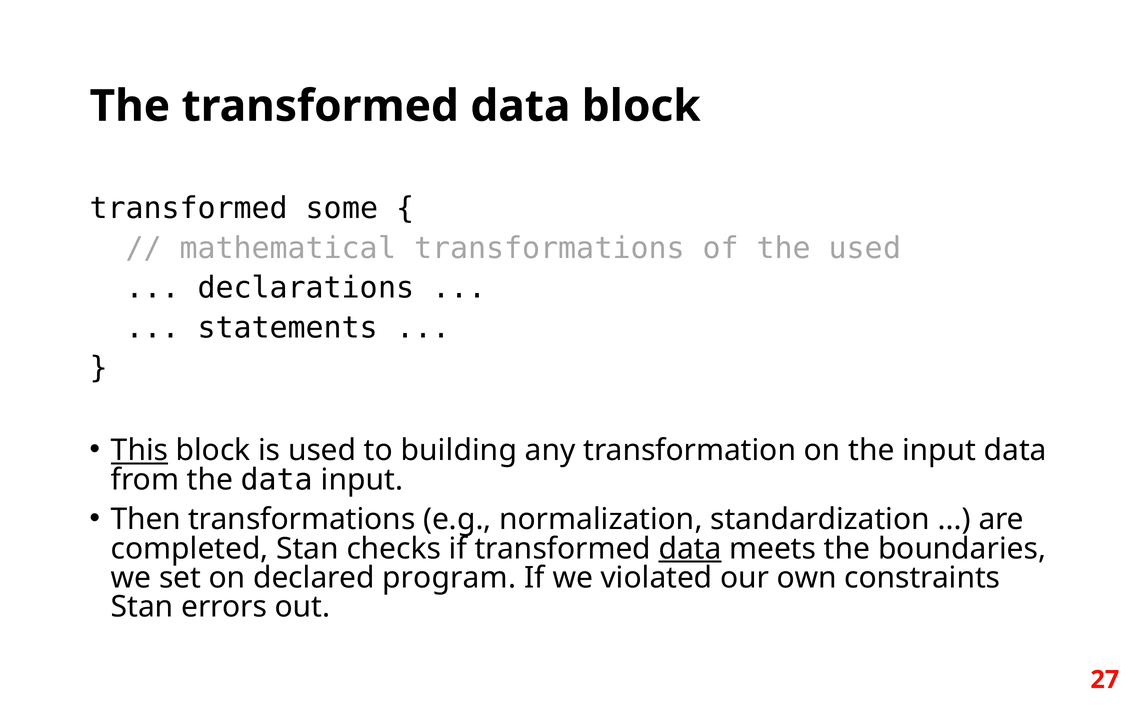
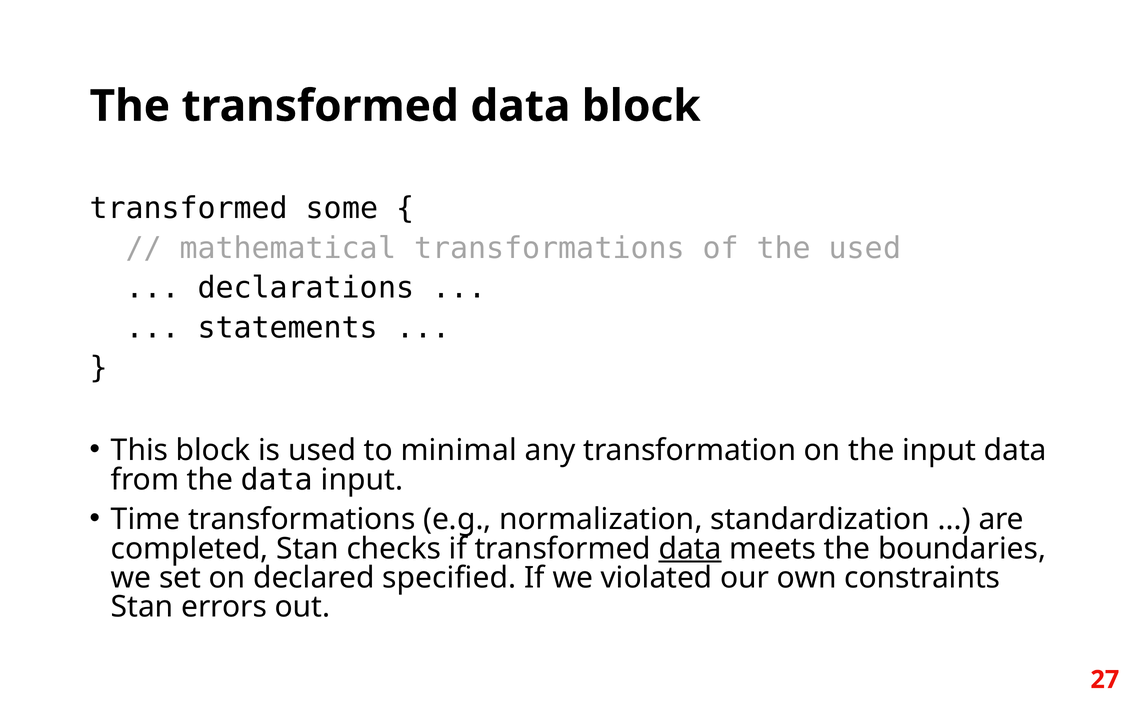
This underline: present -> none (140, 451)
building: building -> minimal (459, 451)
Then: Then -> Time (146, 520)
program: program -> specified (449, 578)
